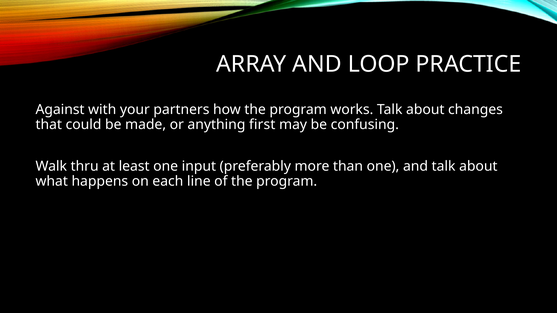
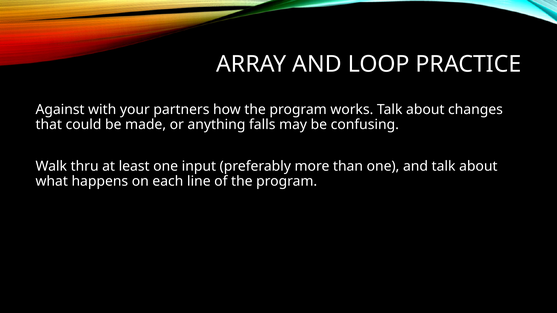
first: first -> falls (262, 125)
